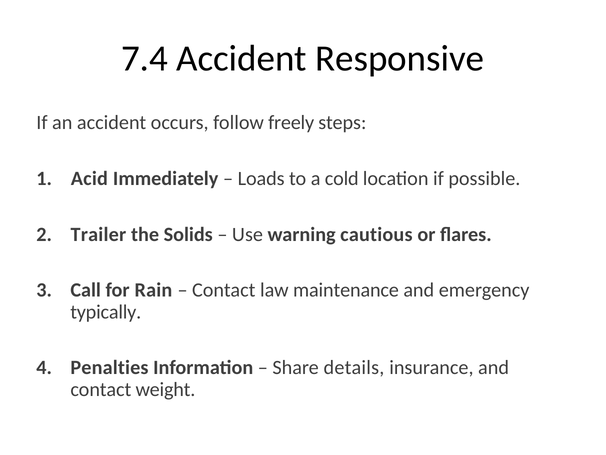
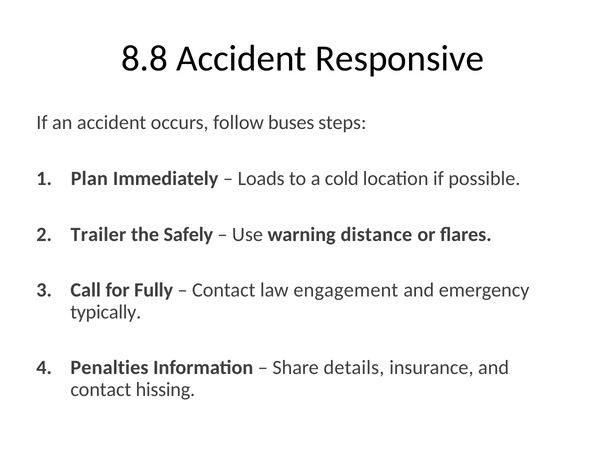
7.4: 7.4 -> 8.8 (144, 59)
freely: freely -> buses (291, 123)
Acid: Acid -> Plan (89, 178)
Solids: Solids -> Safely (188, 234)
cautious: cautious -> distance (376, 234)
Rain: Rain -> Fully (154, 290)
maintenance: maintenance -> engagement (346, 290)
weight: weight -> hissing (165, 389)
